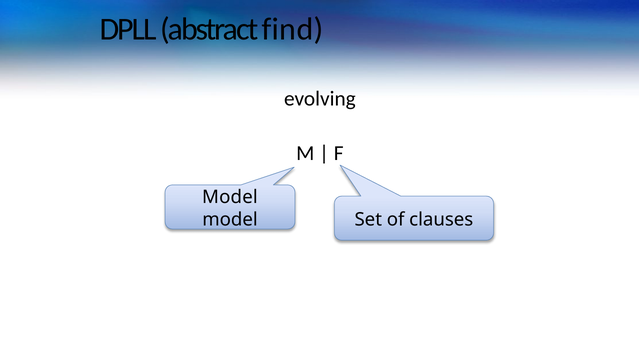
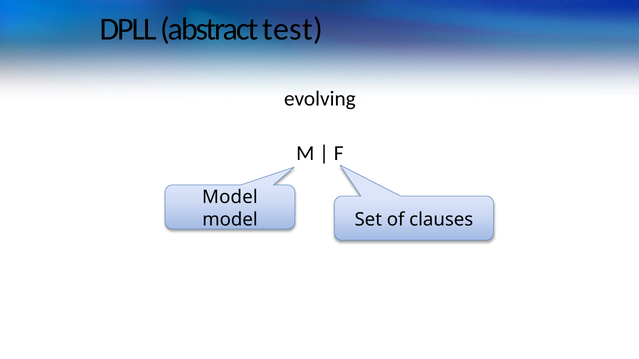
find: find -> test (293, 29)
